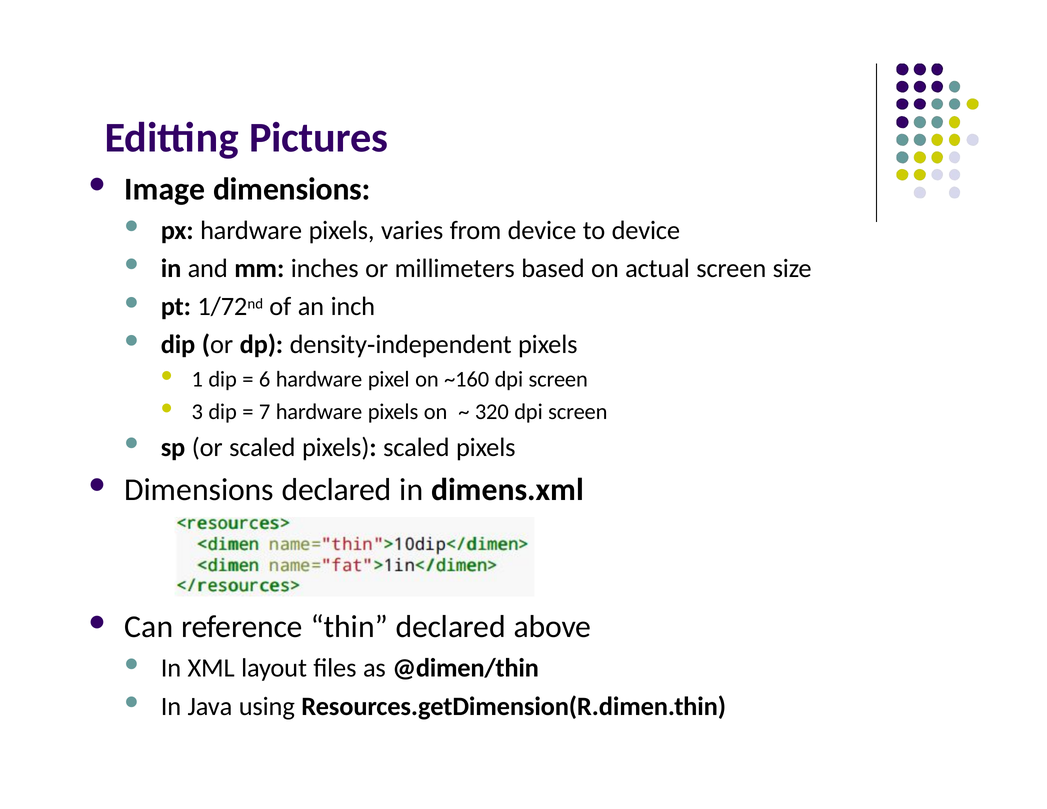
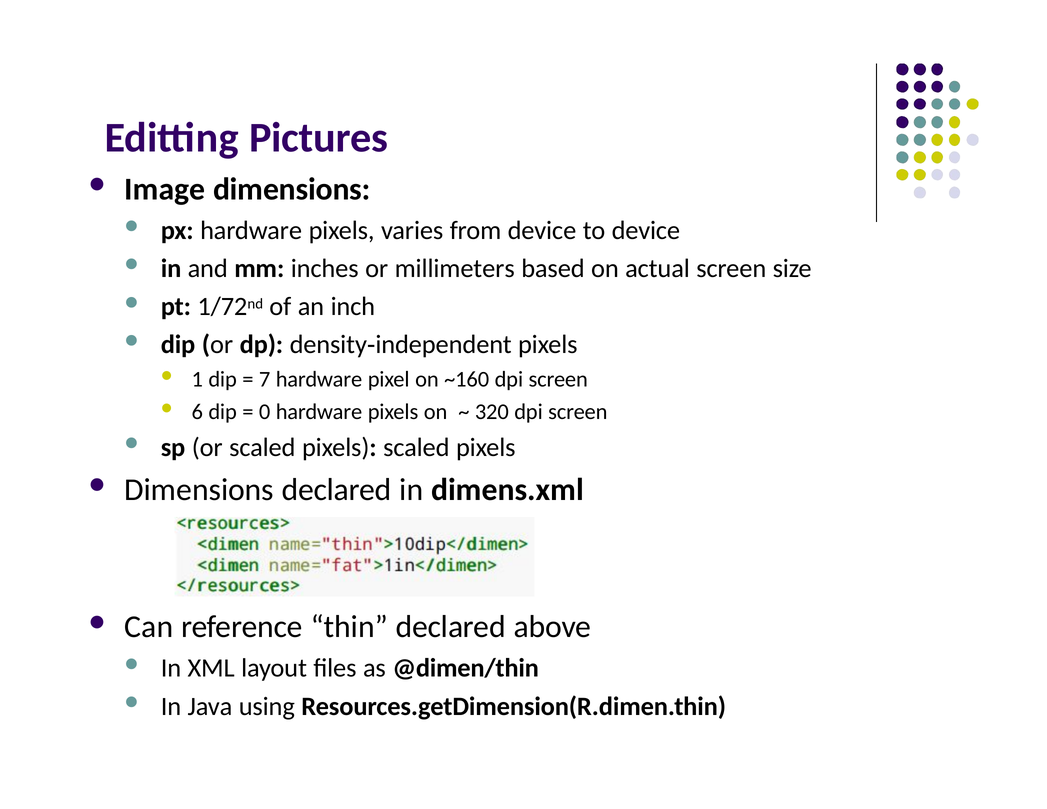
6: 6 -> 7 (265, 379)
3: 3 -> 6 (197, 412)
7: 7 -> 0 (265, 412)
